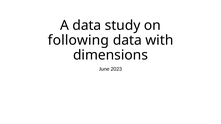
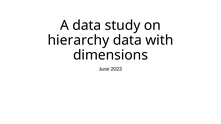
following: following -> hierarchy (78, 40)
